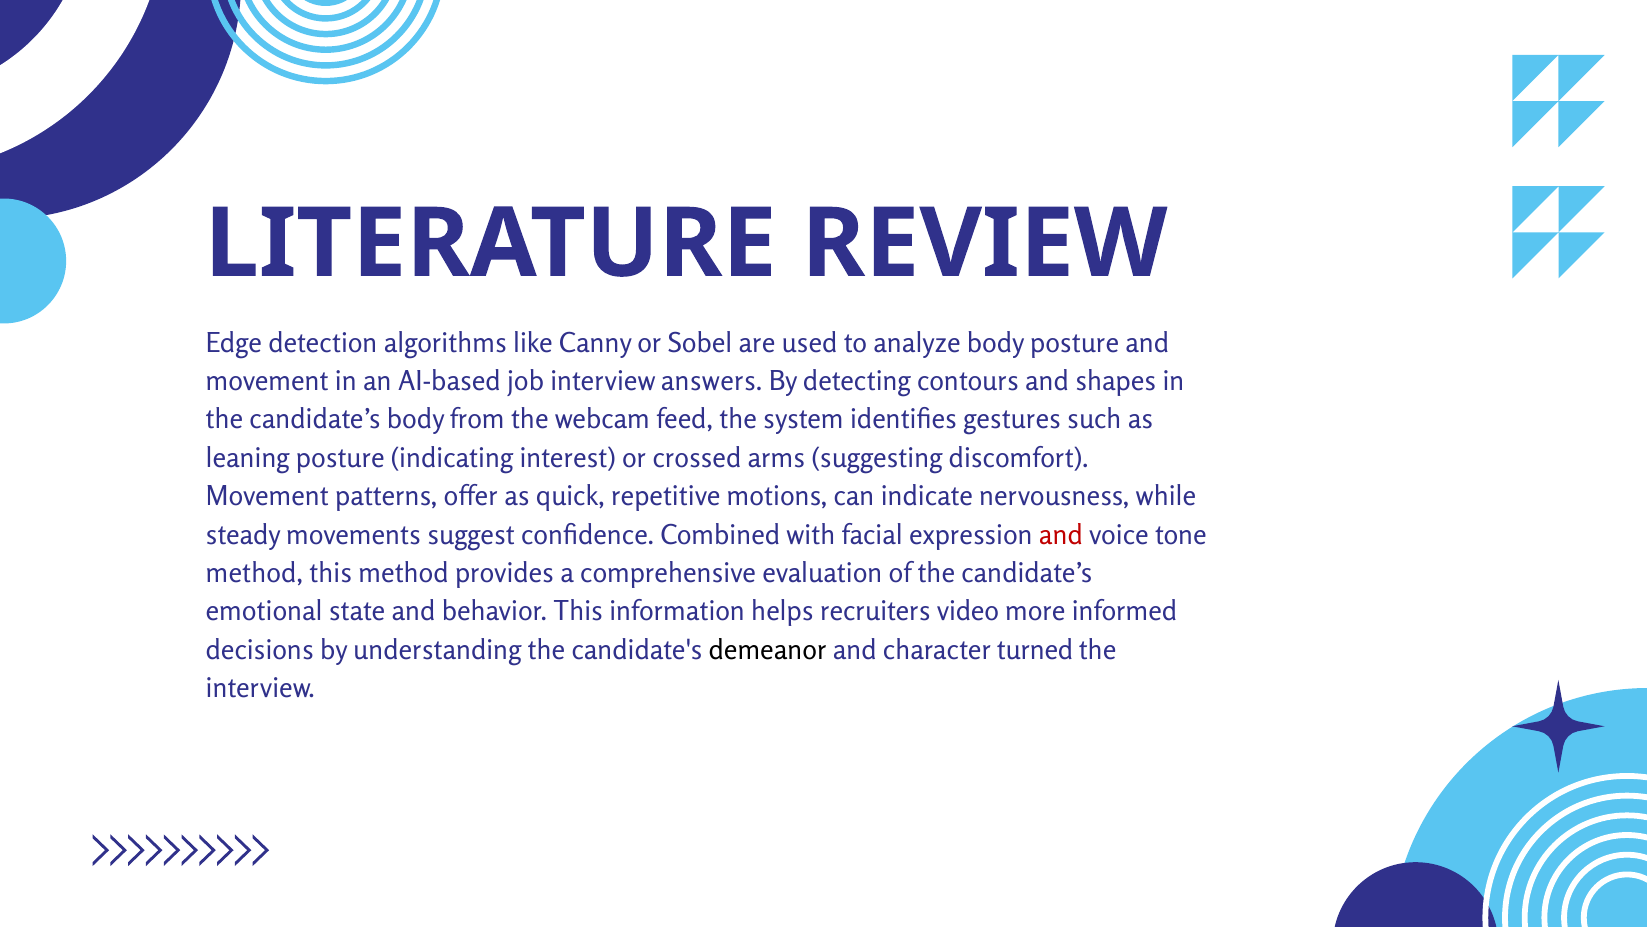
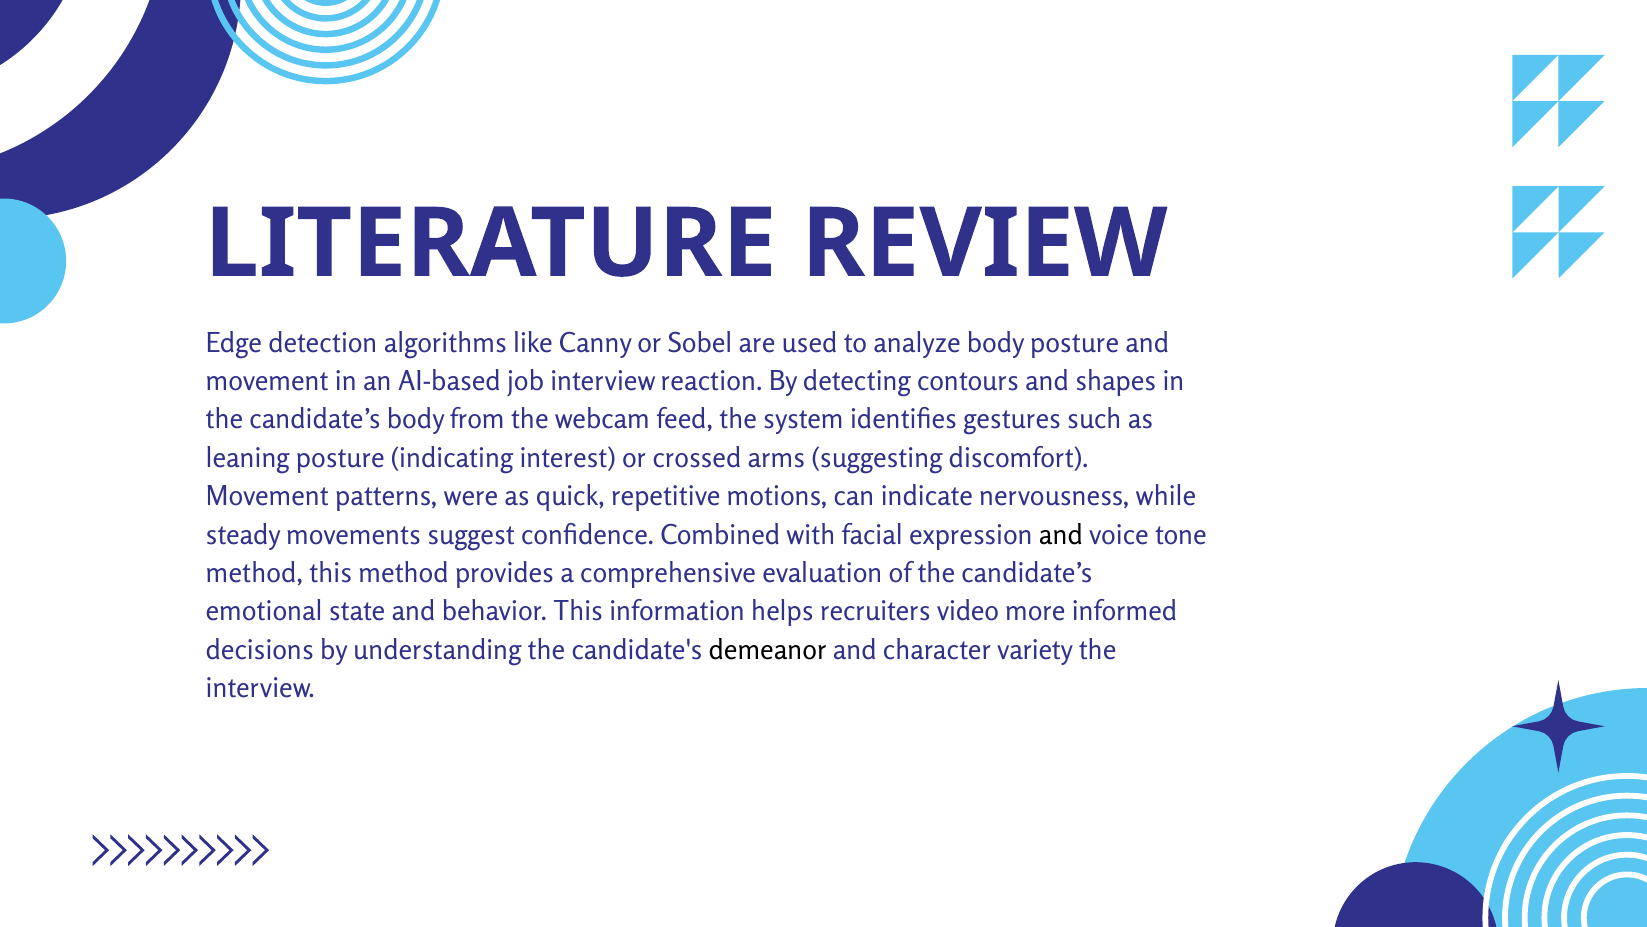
answers: answers -> reaction (712, 381)
offer: offer -> were (471, 496)
and colour: red -> black (1061, 535)
turned: turned -> variety (1035, 650)
